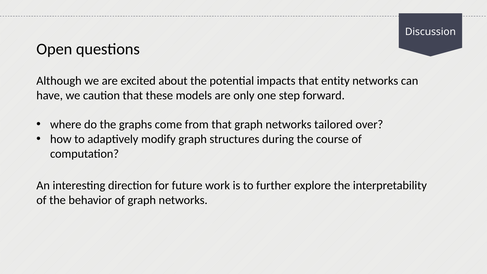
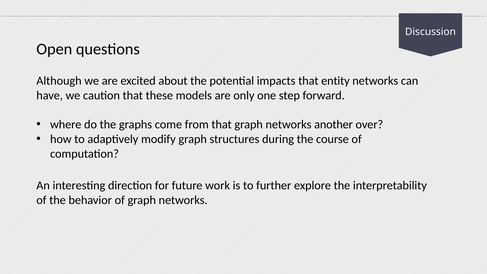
tailored: tailored -> another (334, 125)
